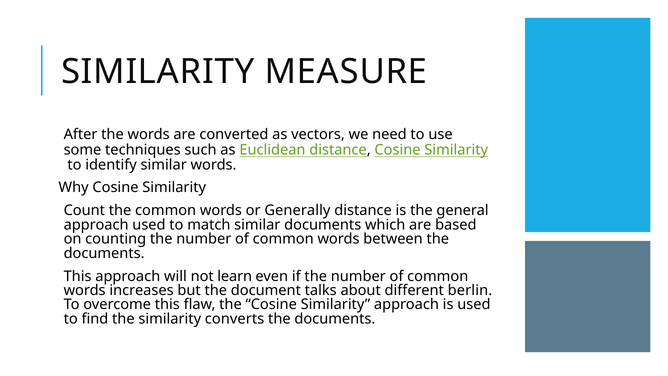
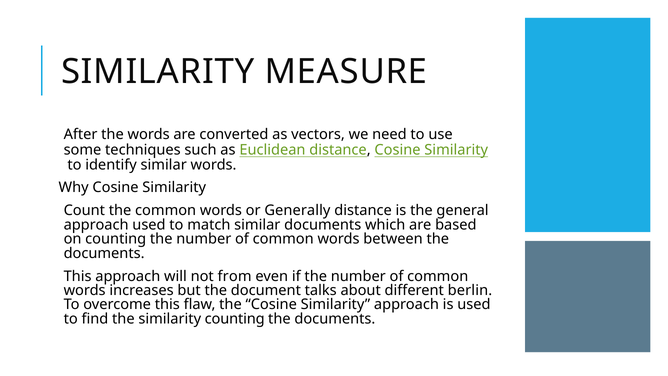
learn: learn -> from (235, 276)
similarity converts: converts -> counting (235, 319)
